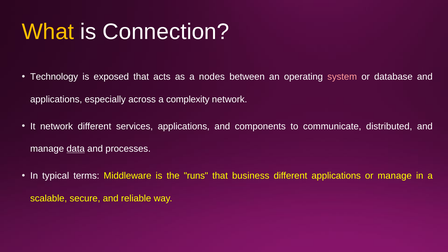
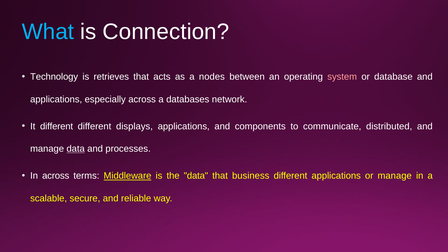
What colour: yellow -> light blue (48, 32)
exposed: exposed -> retrieves (111, 77)
complexity: complexity -> databases (188, 99)
It network: network -> different (57, 126)
services: services -> displays (134, 126)
In typical: typical -> across (56, 176)
Middleware underline: none -> present (128, 176)
the runs: runs -> data (196, 176)
